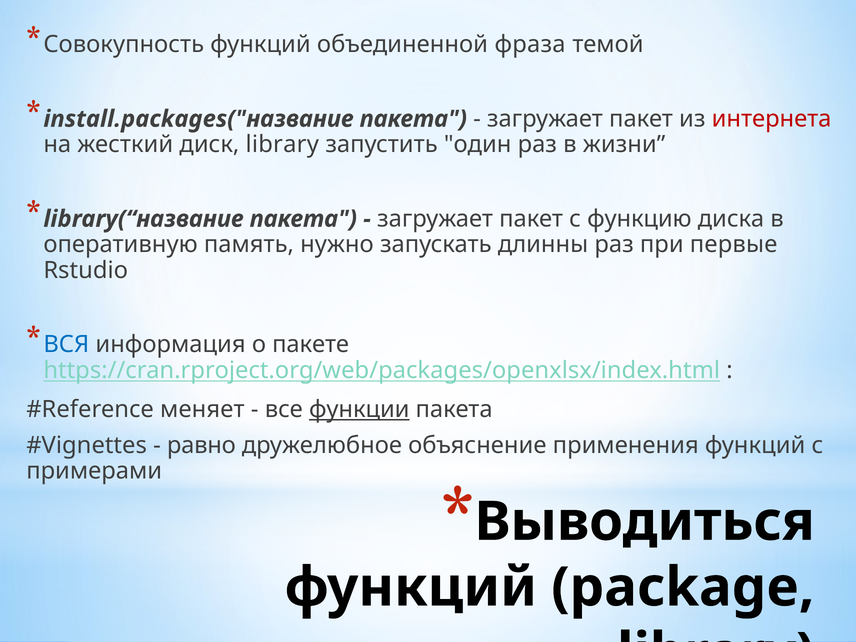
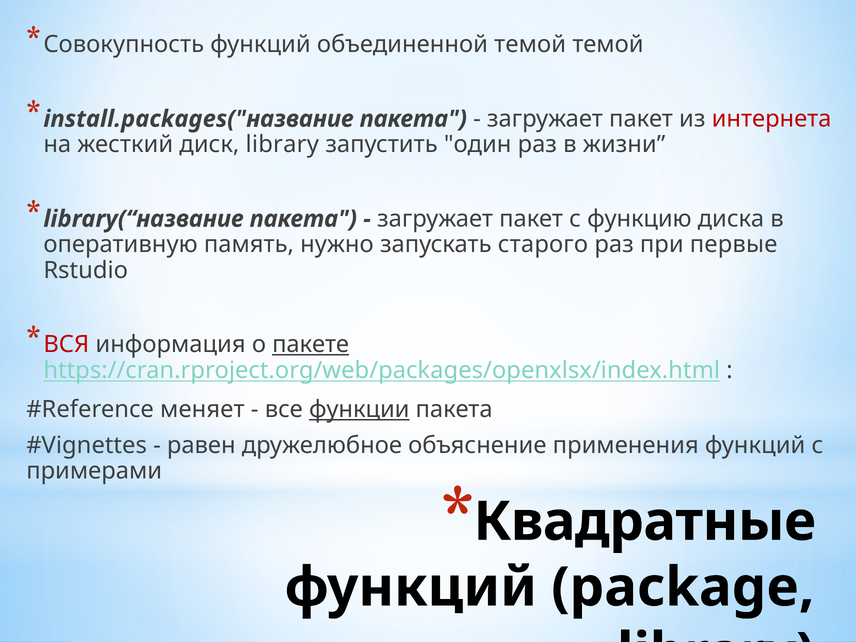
объединенной фраза: фраза -> темой (530, 45)
длинны: длинны -> старого (543, 245)
ВСЯ colour: blue -> red (66, 345)
пакете underline: none -> present (311, 345)
равно: равно -> равен (201, 445)
Выводиться: Выводиться -> Квадратные (645, 522)
